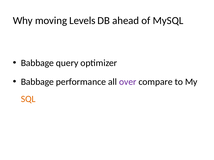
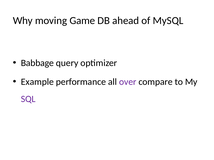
Levels: Levels -> Game (82, 21)
Babbage: Babbage -> Example (37, 82)
SQL colour: orange -> purple (28, 99)
